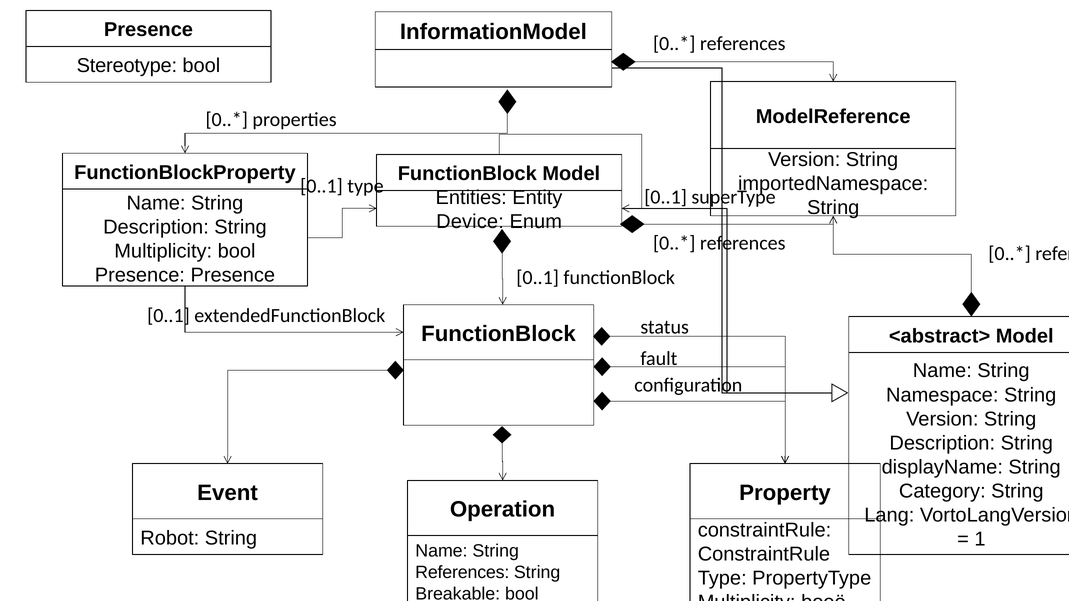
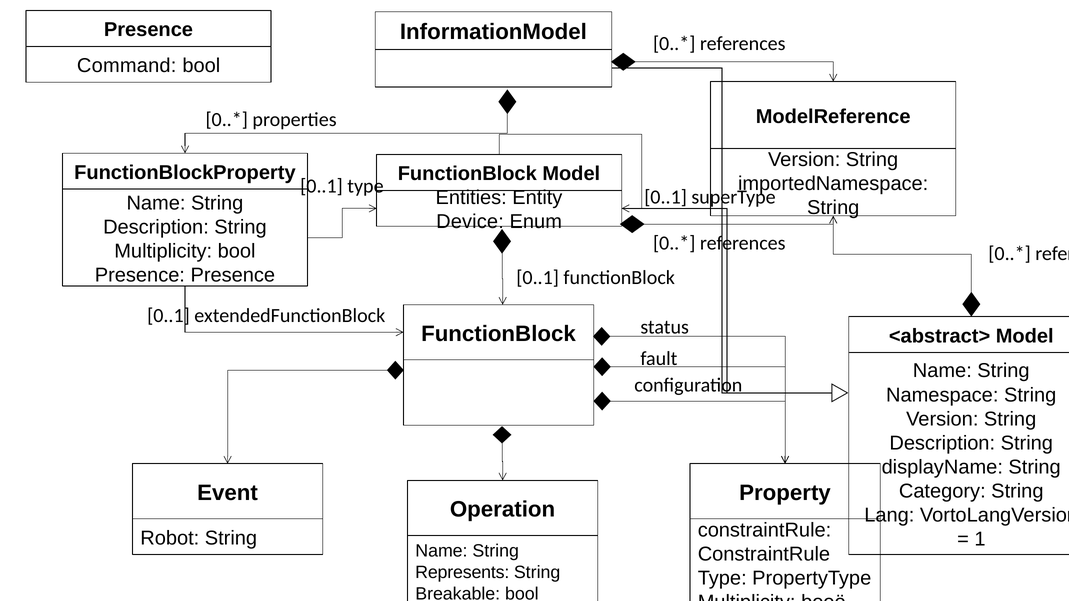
Stereotype: Stereotype -> Command (127, 66)
References: References -> Represents (462, 573)
